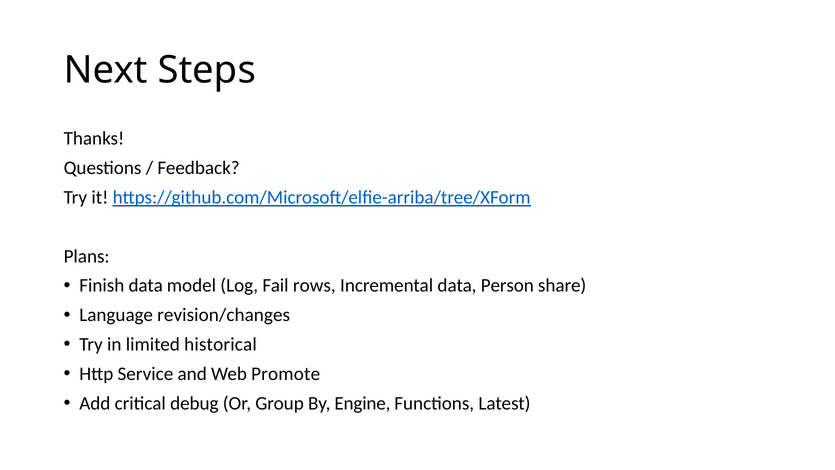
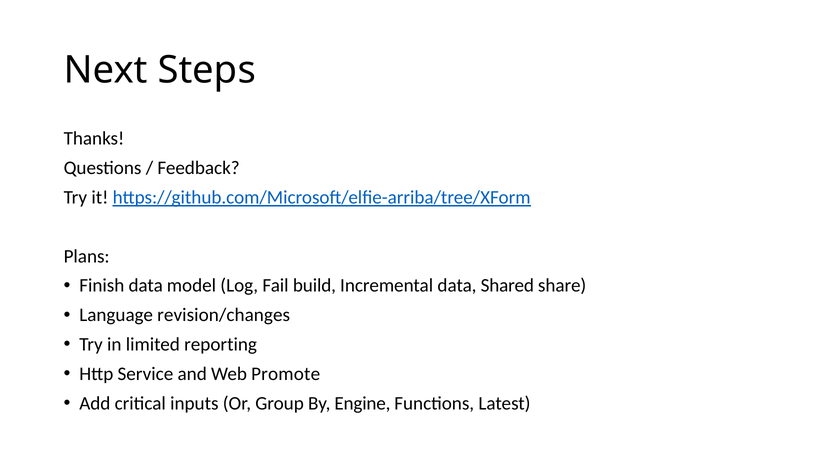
rows: rows -> build (314, 285)
Person: Person -> Shared (507, 285)
historical: historical -> reporting (221, 344)
debug: debug -> inputs (194, 403)
